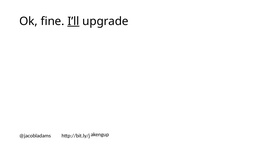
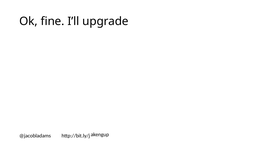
I’ll underline: present -> none (73, 21)
